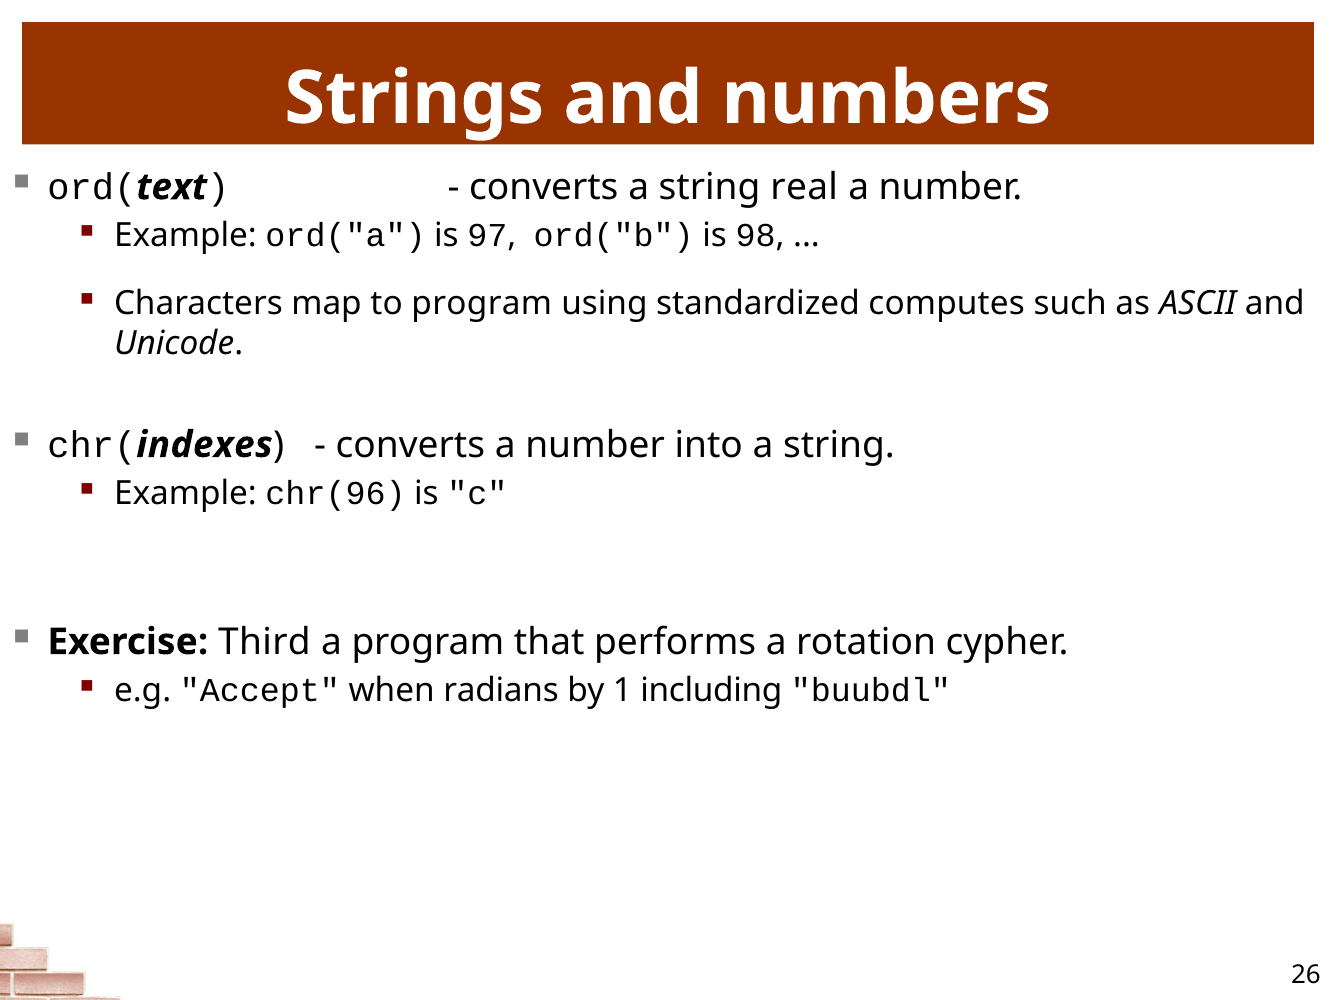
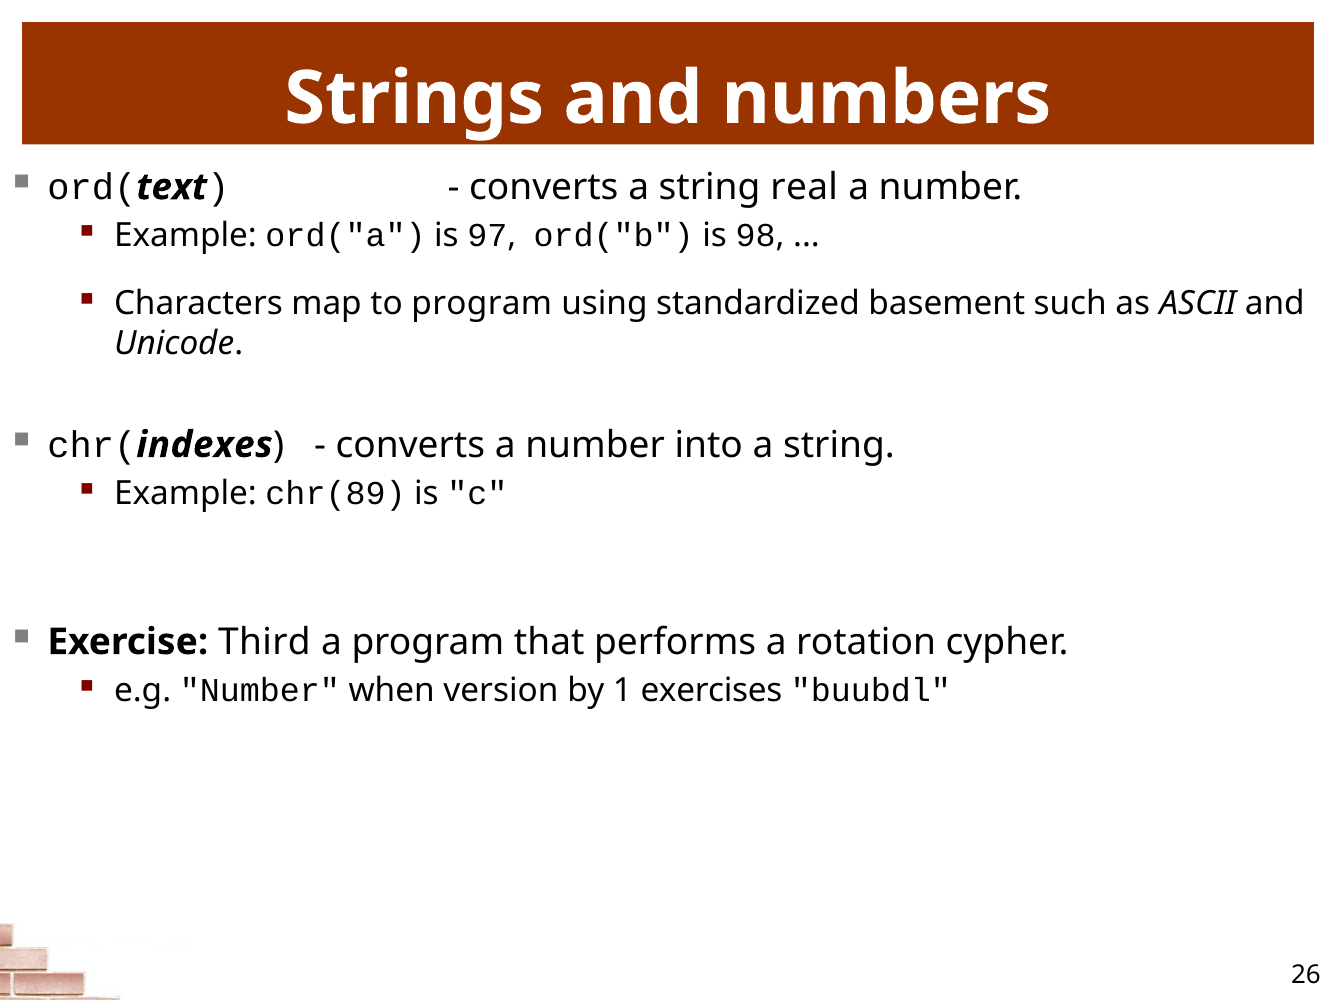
computes: computes -> basement (947, 303)
chr(96: chr(96 -> chr(89 (336, 494)
e.g Accept: Accept -> Number (260, 691)
radians: radians -> version (501, 691)
including: including -> exercises (711, 691)
